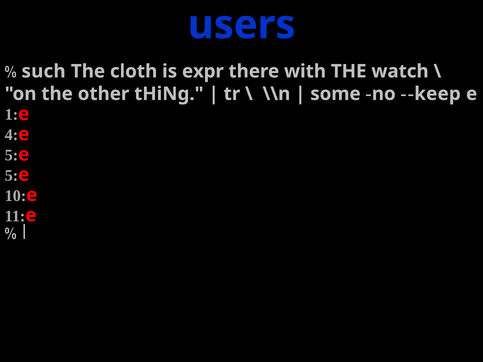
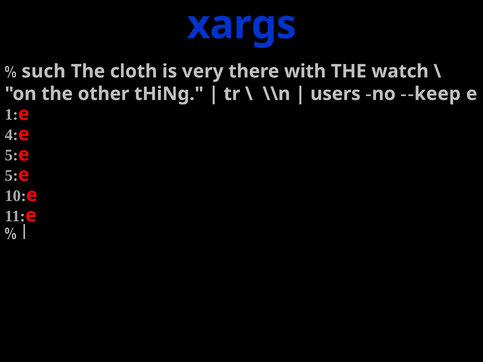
users: users -> xargs (242, 25)
expr: expr -> very (203, 71)
some: some -> users (335, 94)
